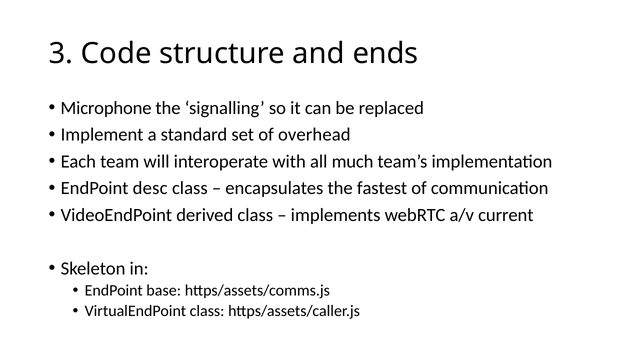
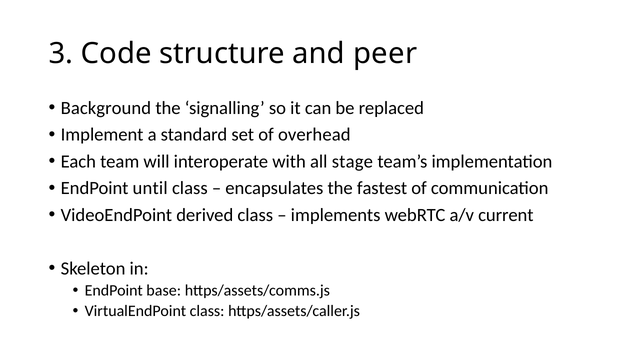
ends: ends -> peer (385, 54)
Microphone: Microphone -> Background (106, 108)
much: much -> stage (352, 162)
desc: desc -> until (150, 188)
